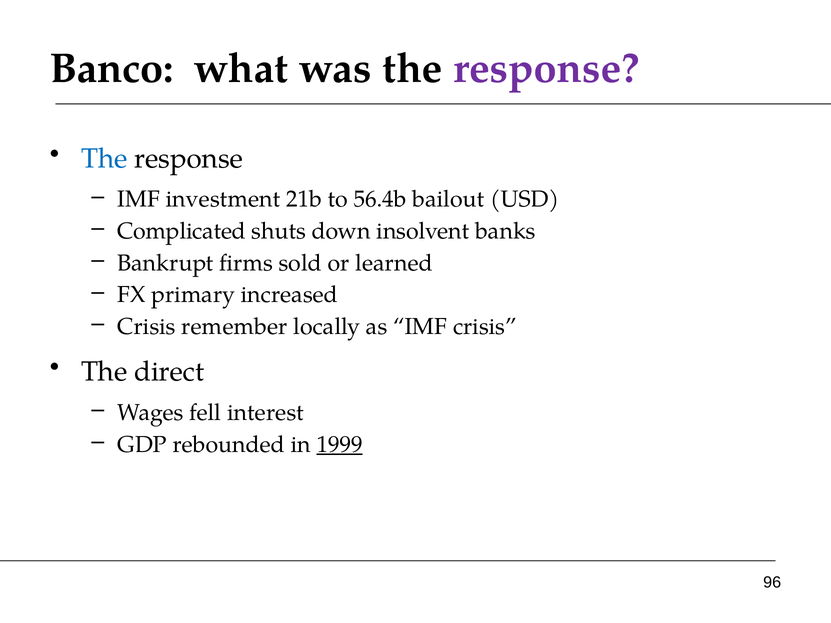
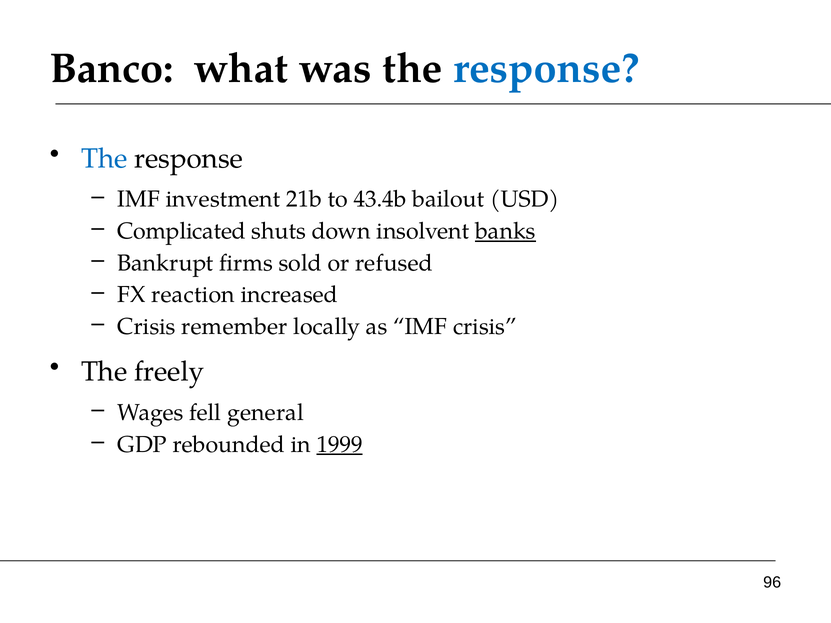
response colour: purple -> blue (546, 69)
56.4b: 56.4b -> 43.4b (380, 199)
banks underline: none -> present (505, 231)
learned: learned -> refused (394, 263)
primary: primary -> reaction (193, 295)
direct: direct -> freely (169, 372)
interest: interest -> general (265, 413)
